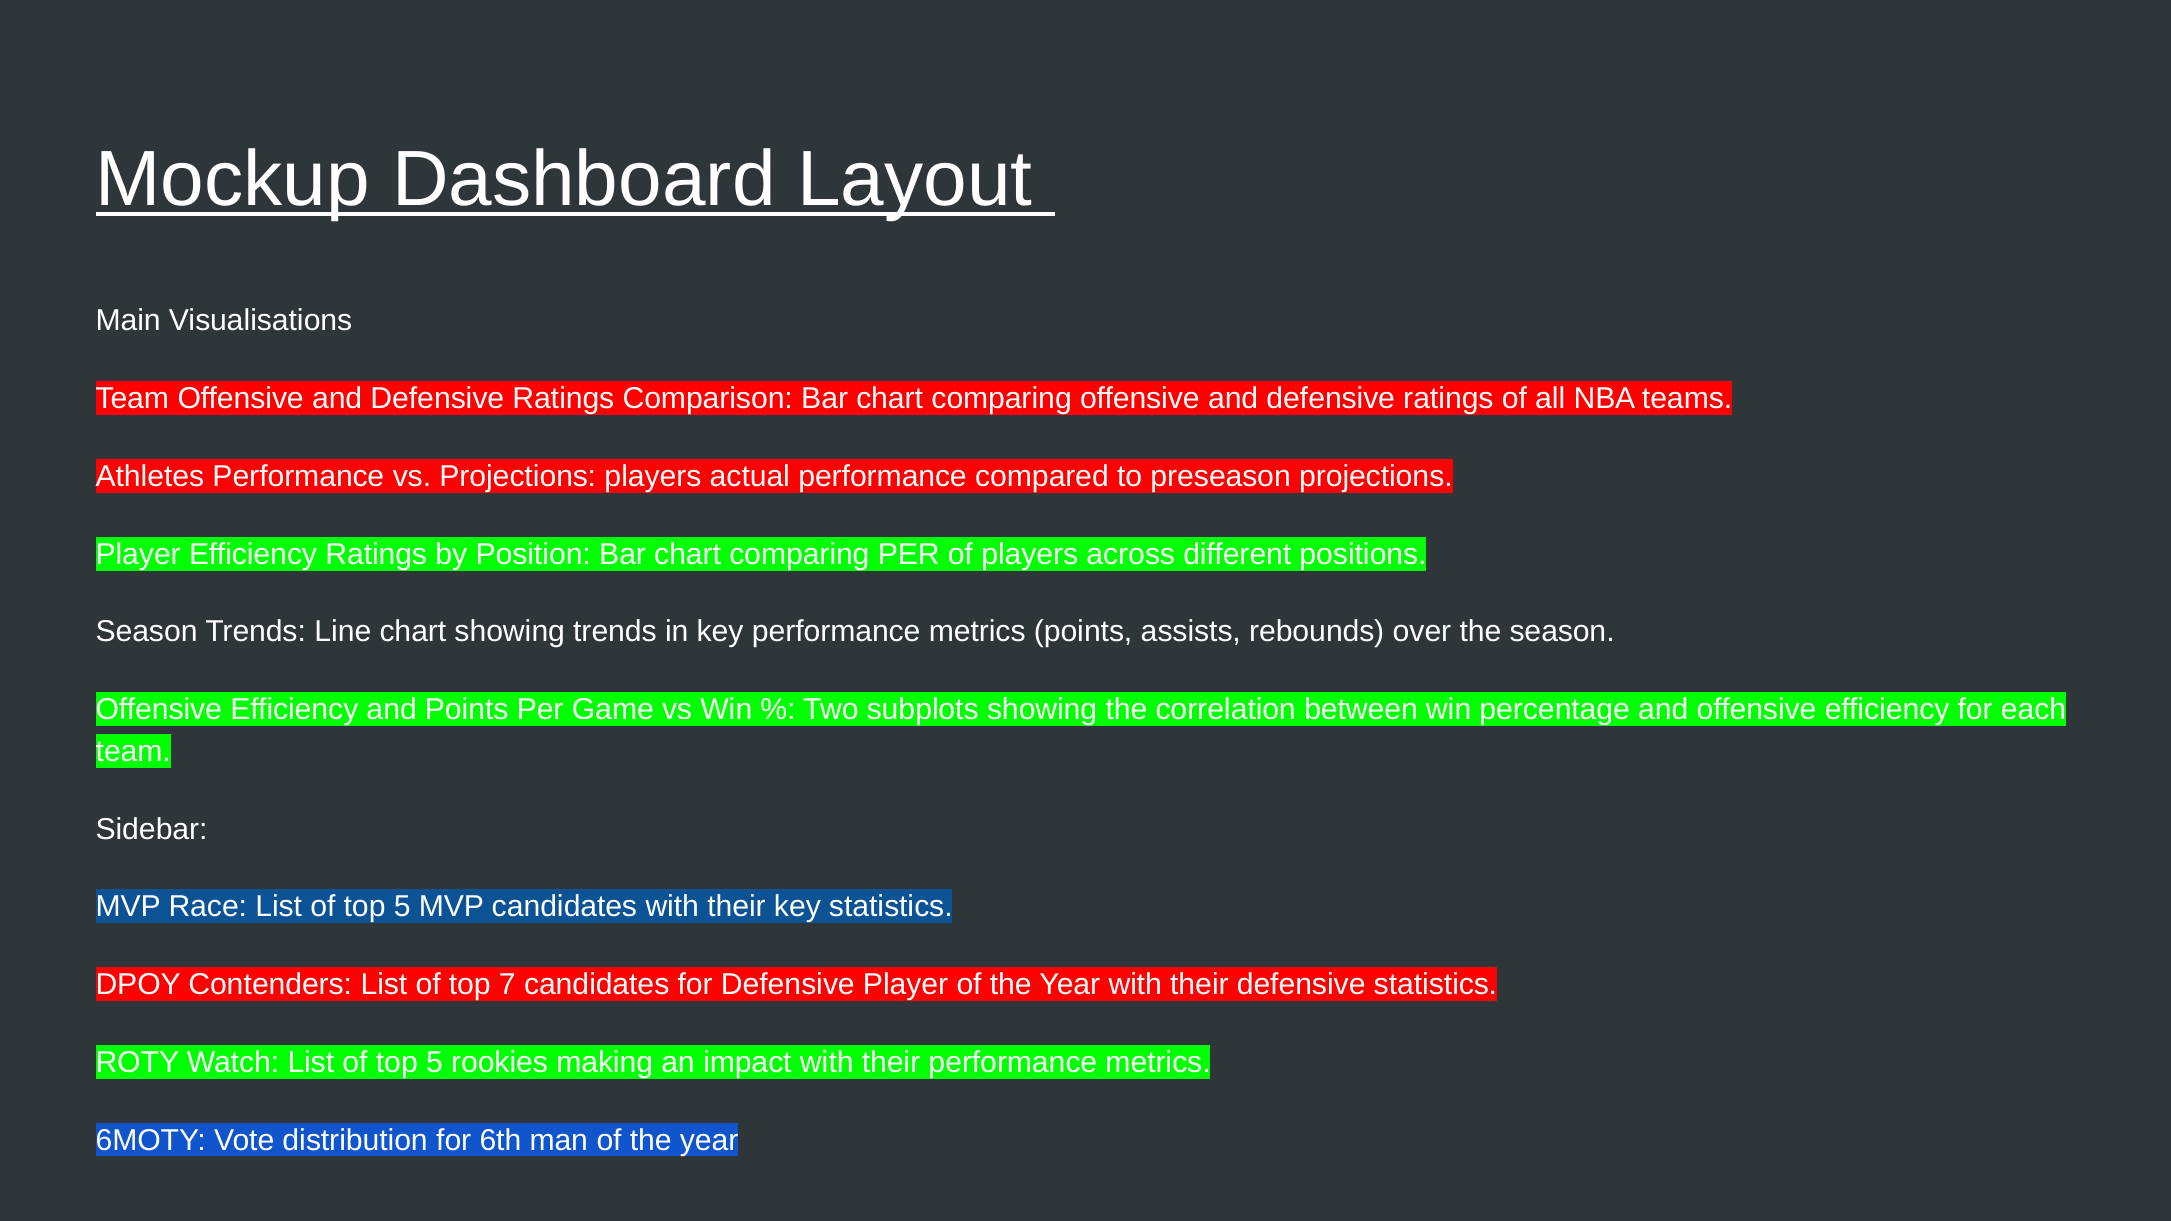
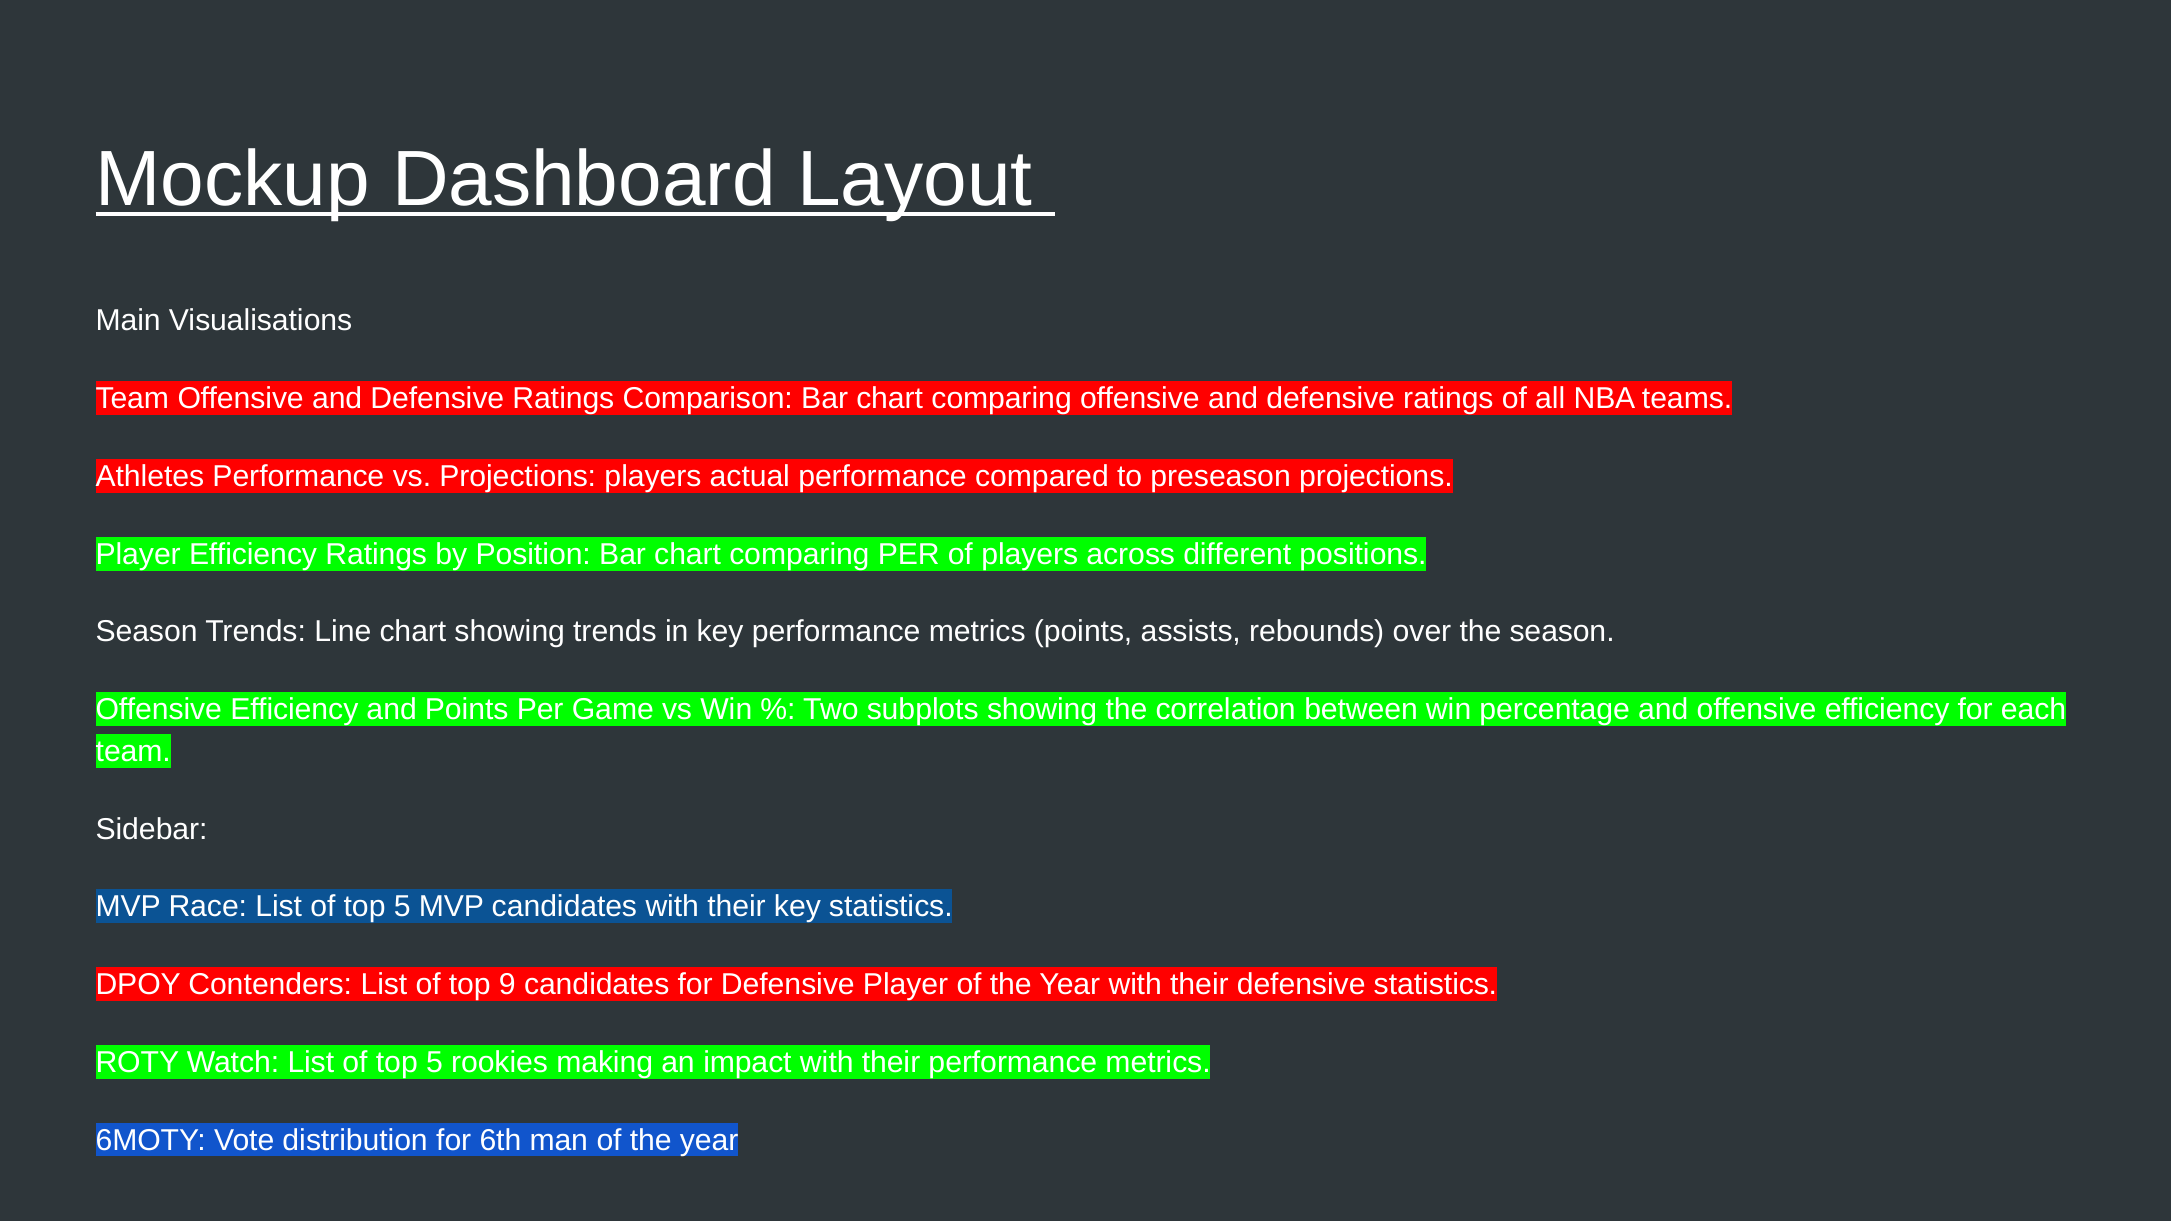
7: 7 -> 9 (507, 985)
